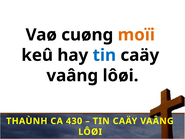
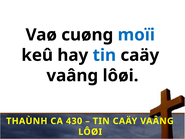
moïi colour: orange -> blue (136, 35)
